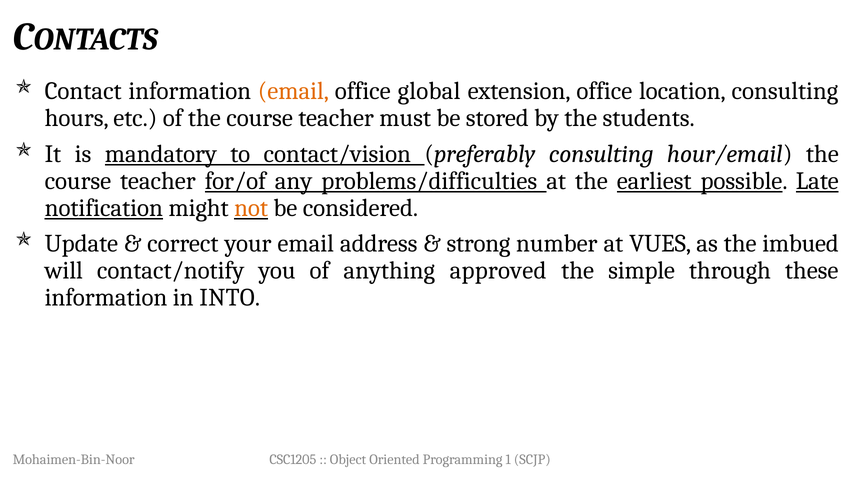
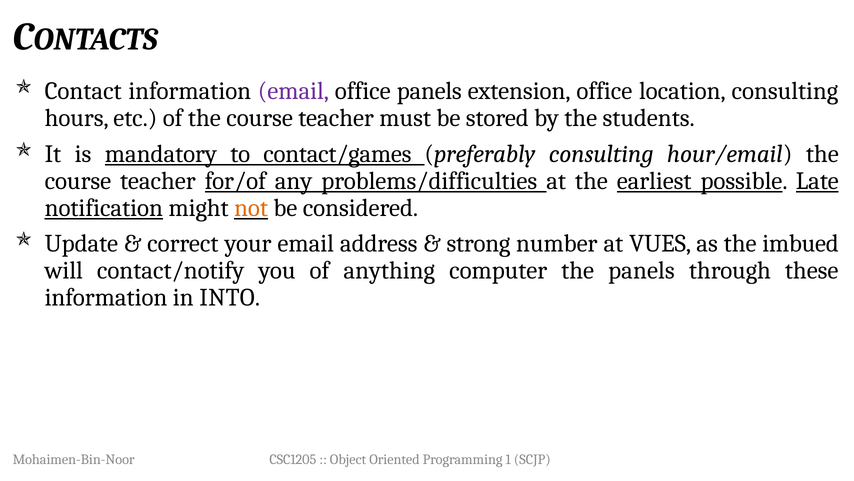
email colour: orange -> purple (293, 91)
office global: global -> panels (429, 91)
contact/vision: contact/vision -> contact/games (337, 154)
approved: approved -> computer (498, 270)
the simple: simple -> panels (641, 270)
